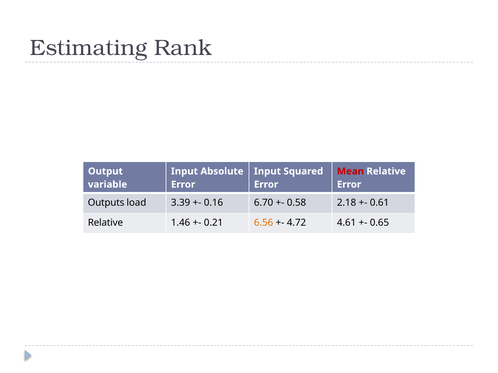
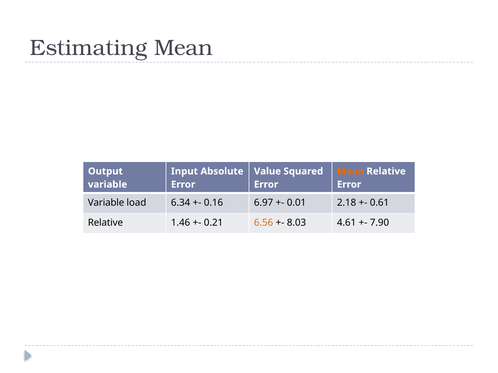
Estimating Rank: Rank -> Mean (183, 48)
Input: Input -> Value (267, 172)
Mean colour: red -> orange (350, 172)
Outputs: Outputs -> Variable (106, 203)
3.39: 3.39 -> 6.34 (181, 203)
6.70: 6.70 -> 6.97 (264, 203)
0.58: 0.58 -> 0.01 (296, 203)
4.72: 4.72 -> 8.03 (296, 223)
0.65: 0.65 -> 7.90 (379, 223)
